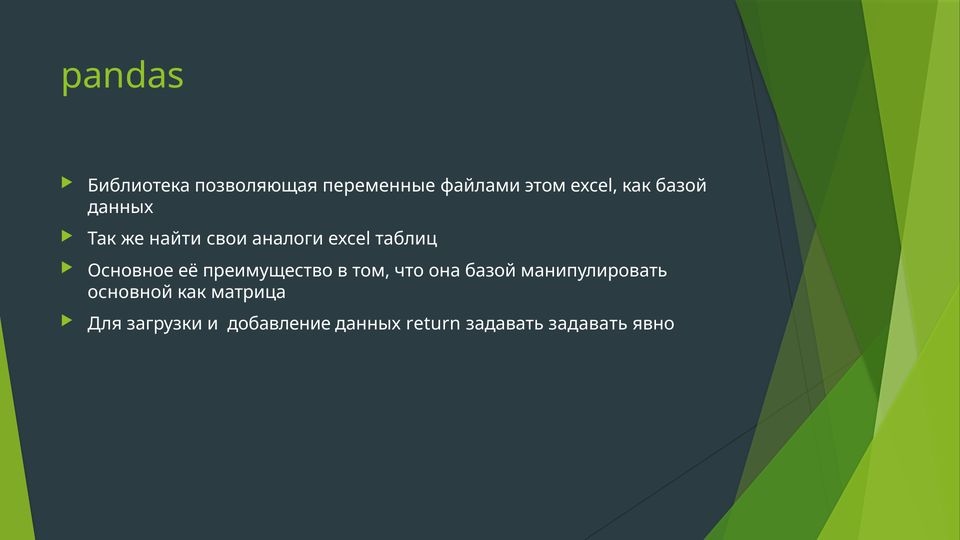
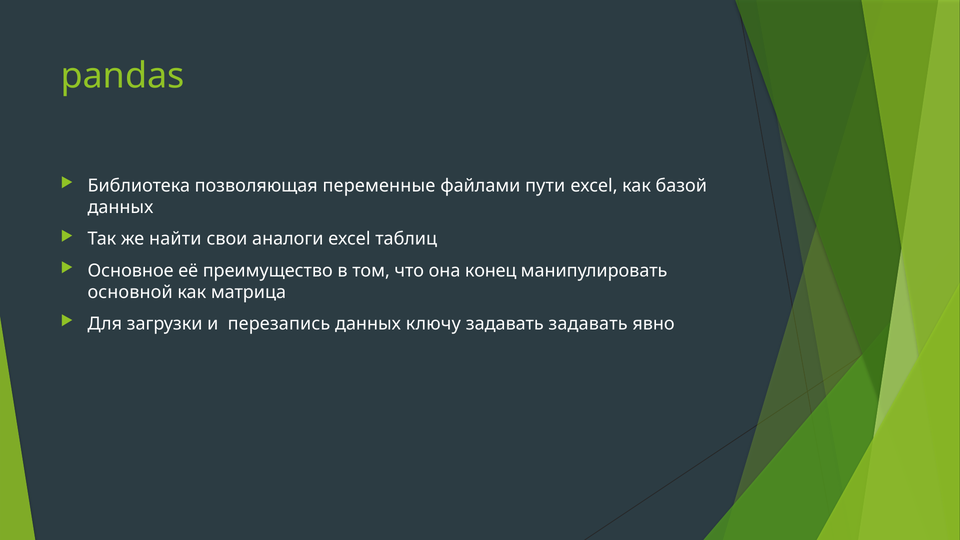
этом: этом -> пути (545, 186)
она базой: базой -> конец (491, 271)
добавление: добавление -> перезапись (279, 324)
return: return -> ключу (433, 324)
